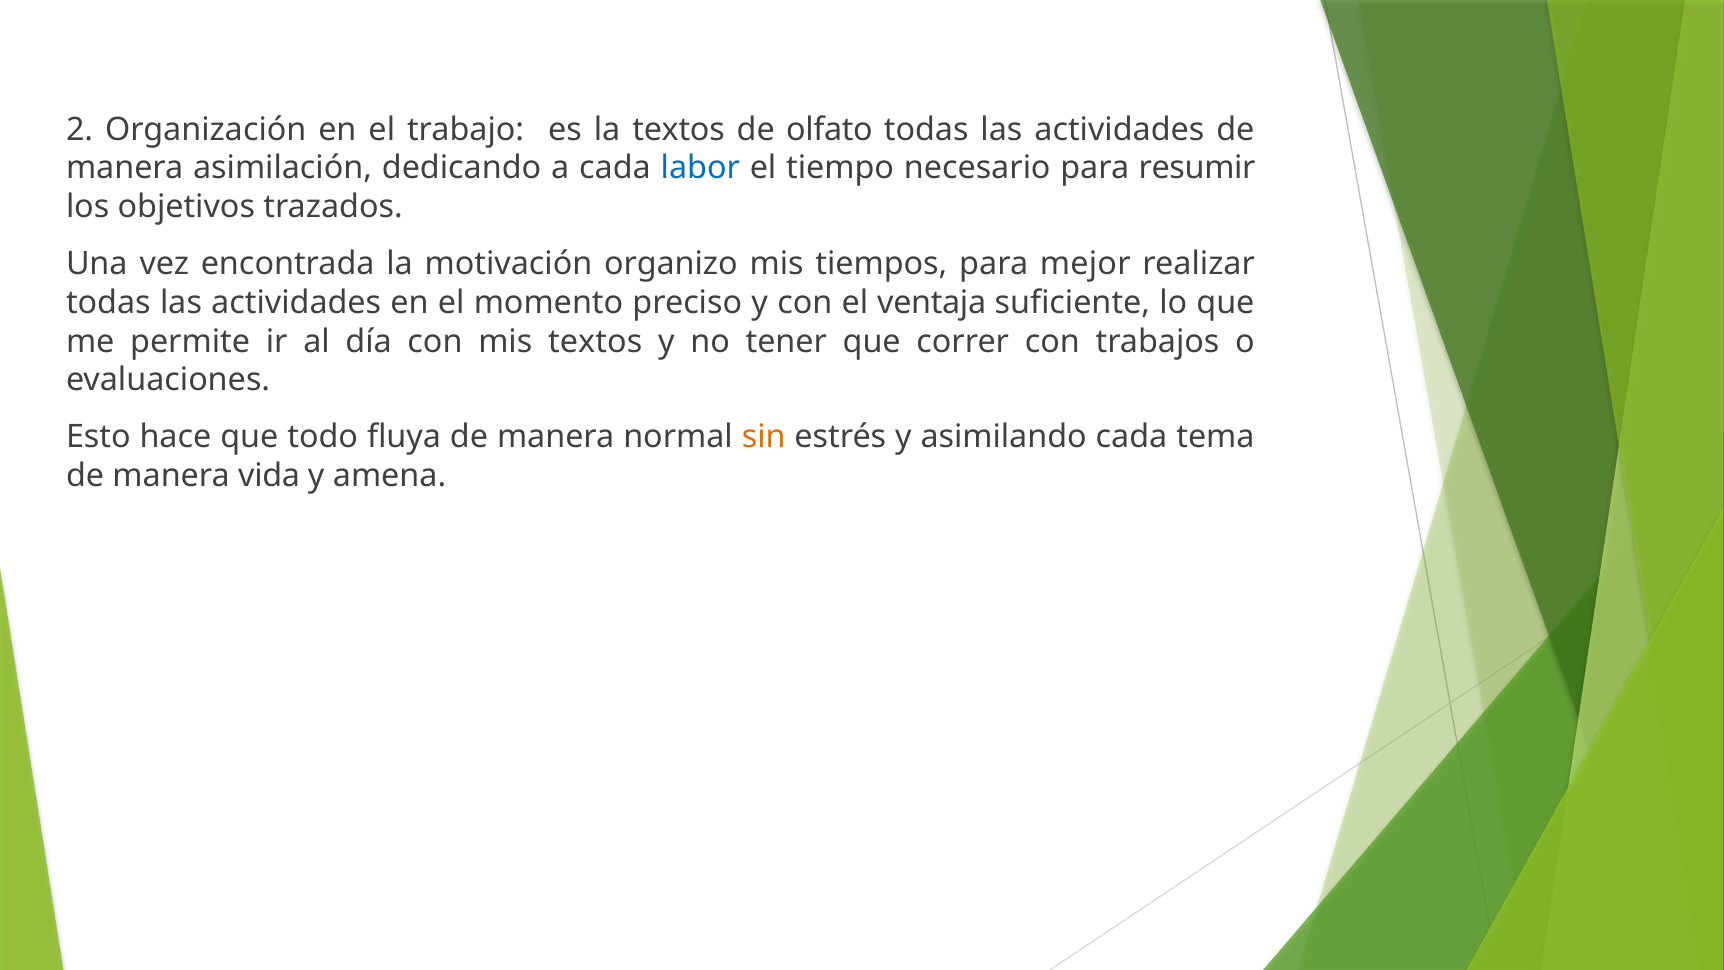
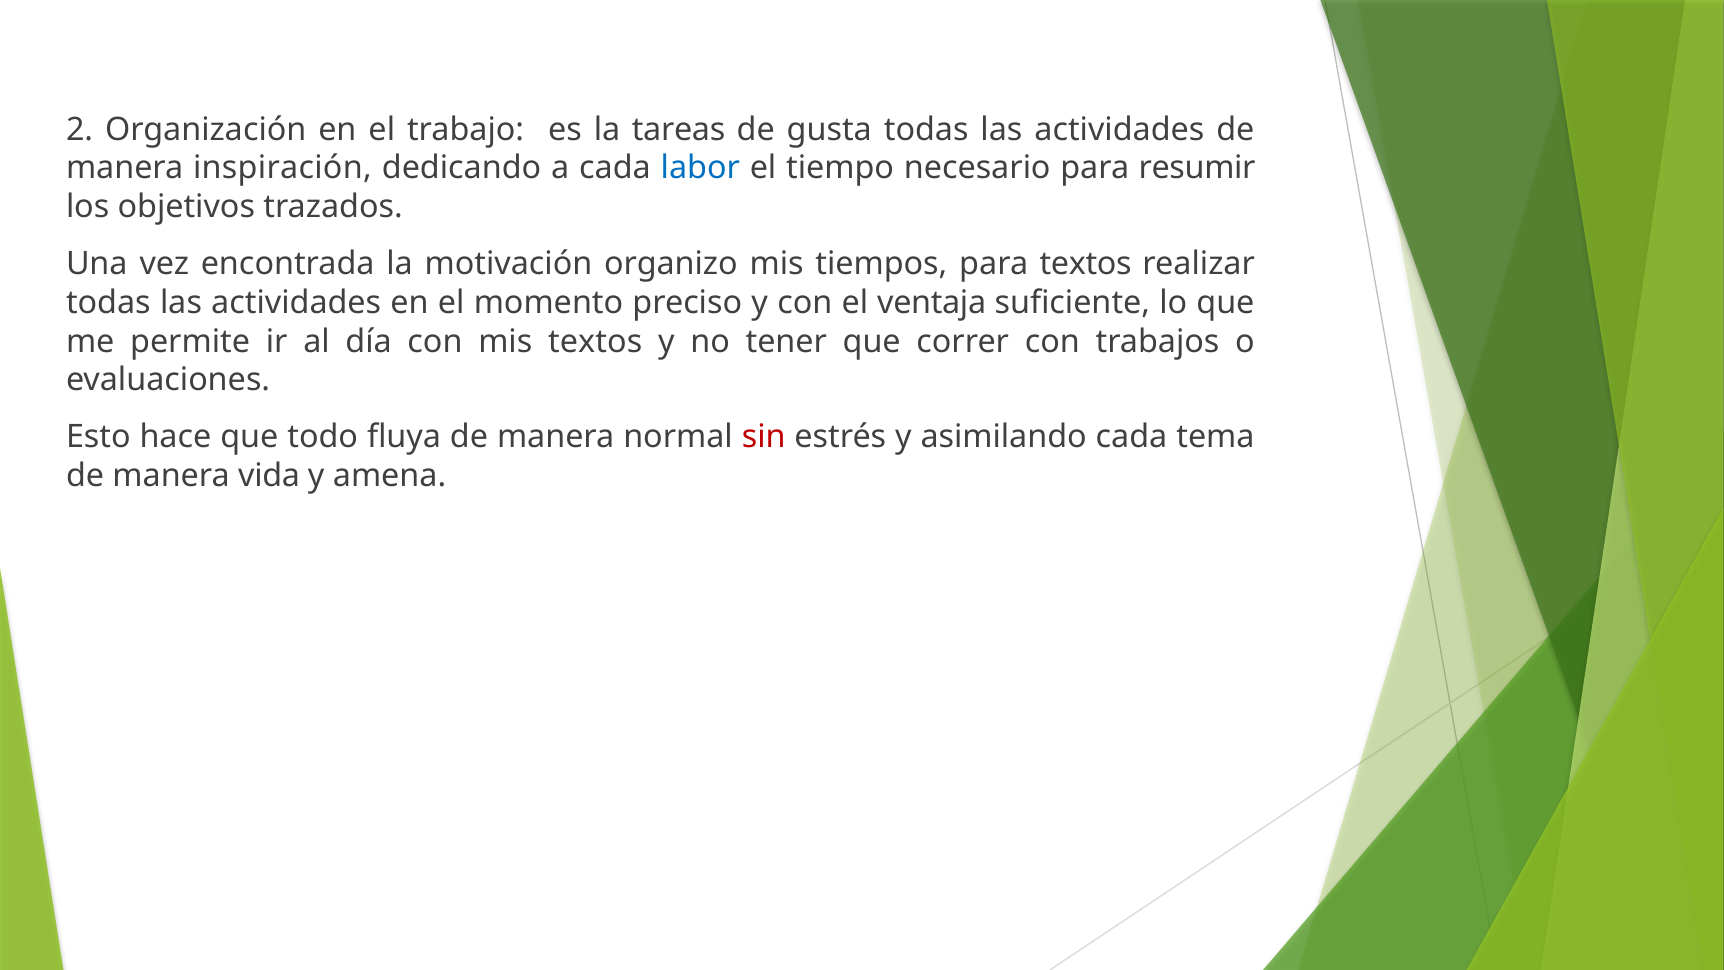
la textos: textos -> tareas (679, 129)
olfato: olfato -> gusta (829, 129)
asimilación: asimilación -> inspiración (282, 168)
para mejor: mejor -> textos (1086, 264)
sin colour: orange -> red (764, 437)
